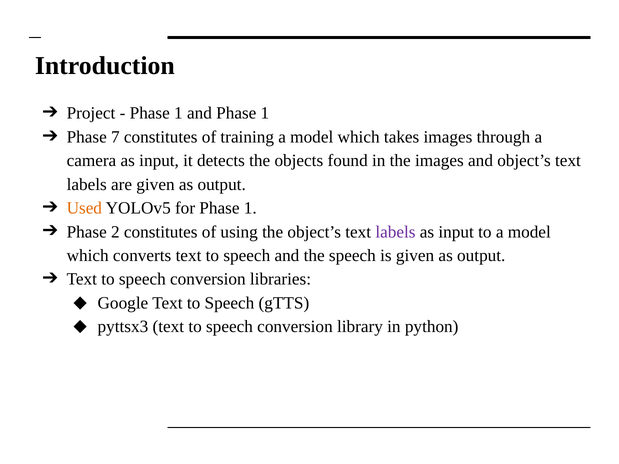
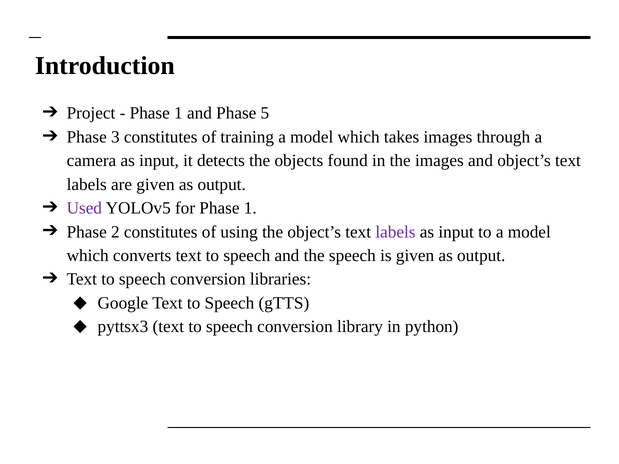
and Phase 1: 1 -> 5 (265, 113)
7: 7 -> 3 (115, 137)
Used colour: orange -> purple (84, 208)
